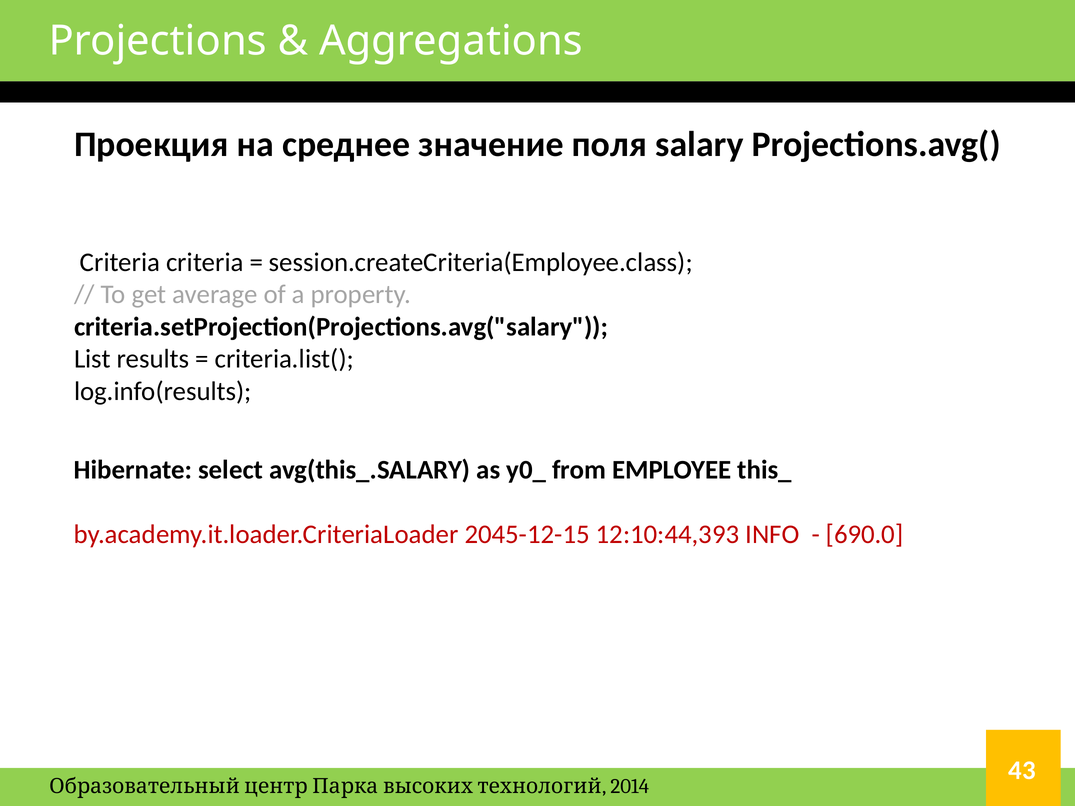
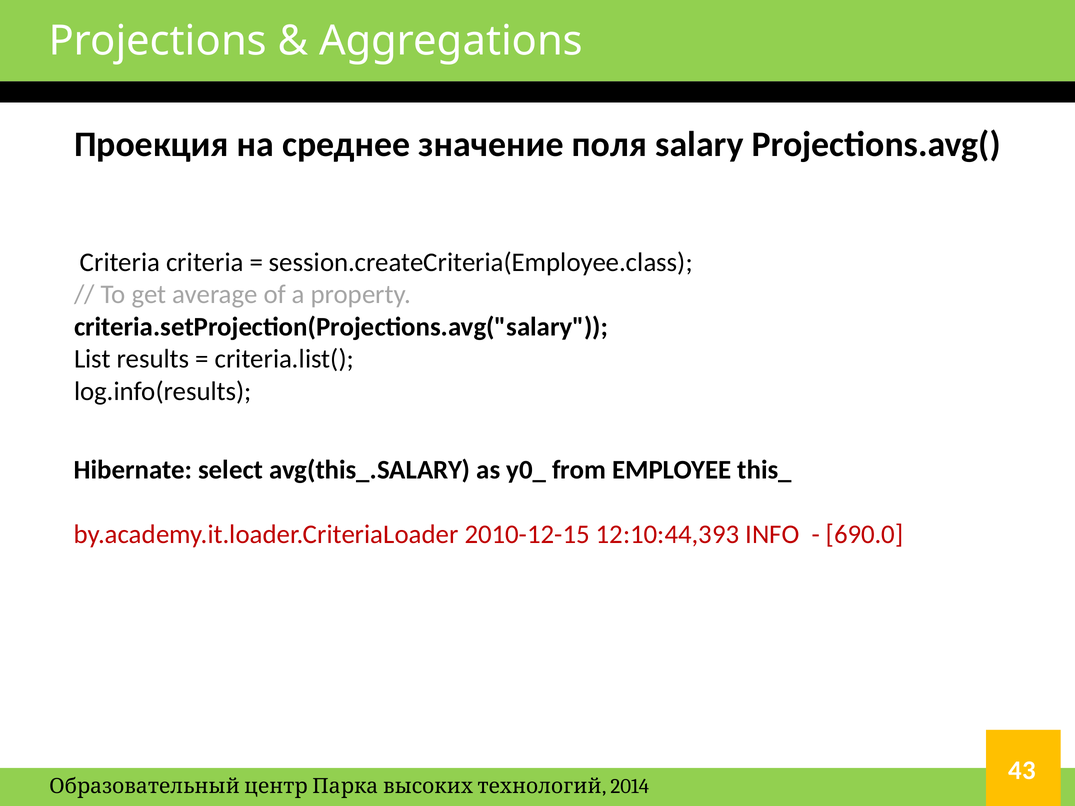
2045-12-15: 2045-12-15 -> 2010-12-15 (527, 535)
